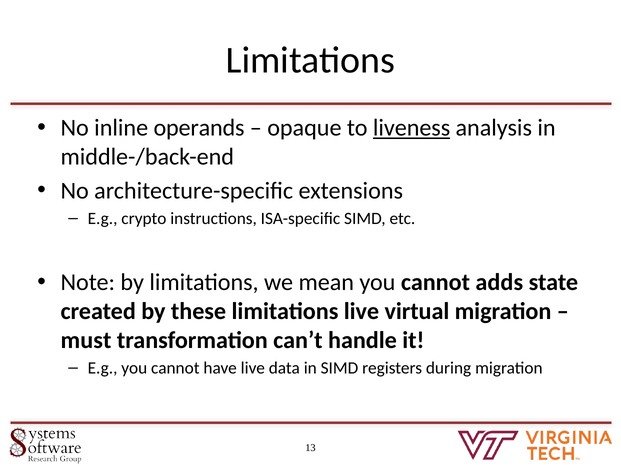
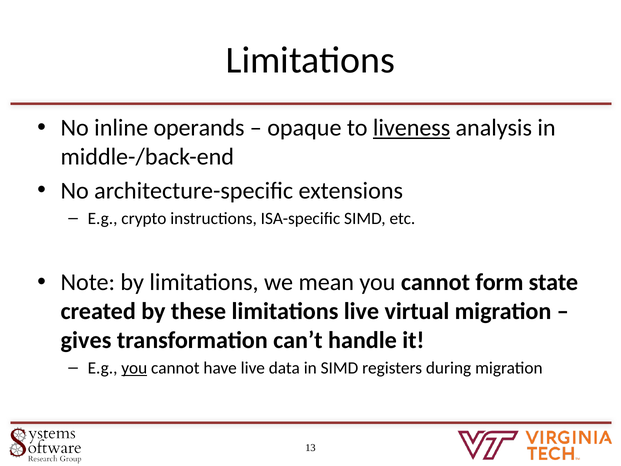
adds: adds -> form (499, 282)
must: must -> gives (86, 340)
you underline: none -> present (134, 368)
